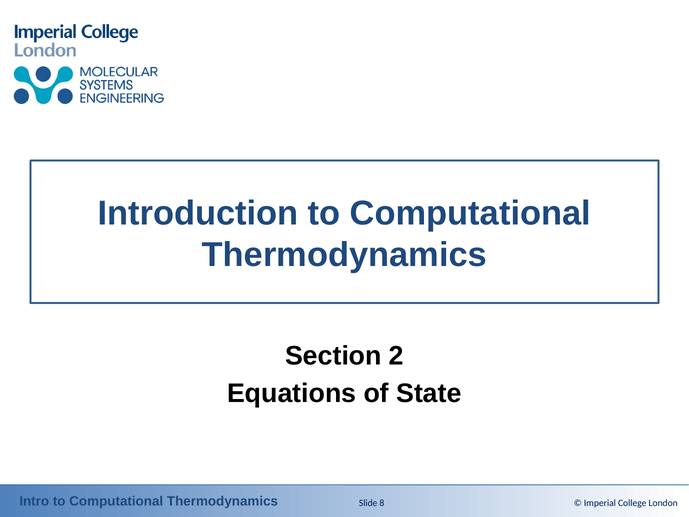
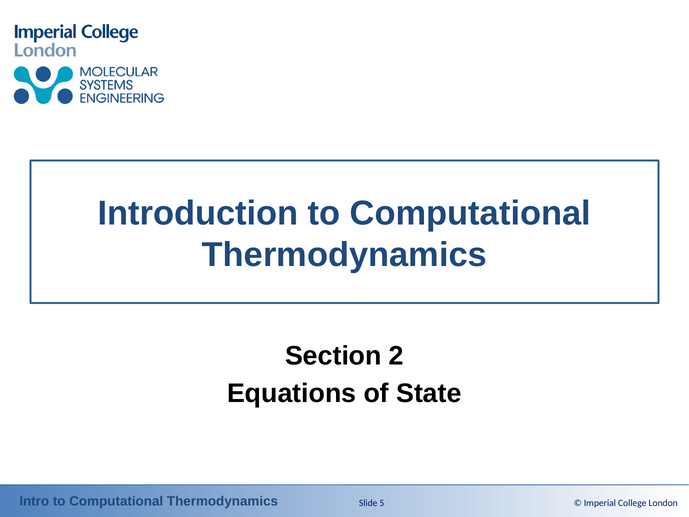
8: 8 -> 5 (382, 503)
